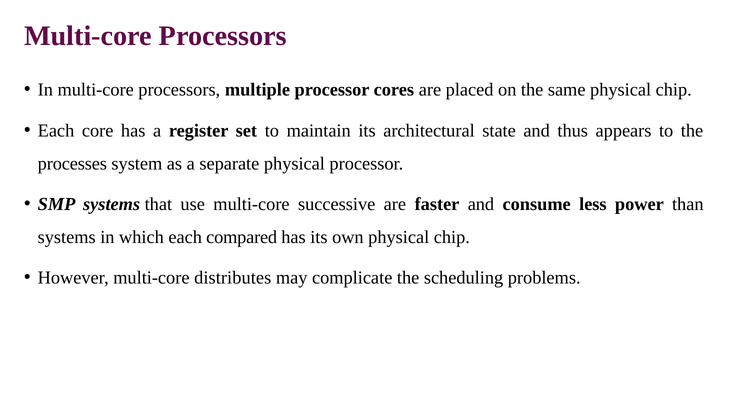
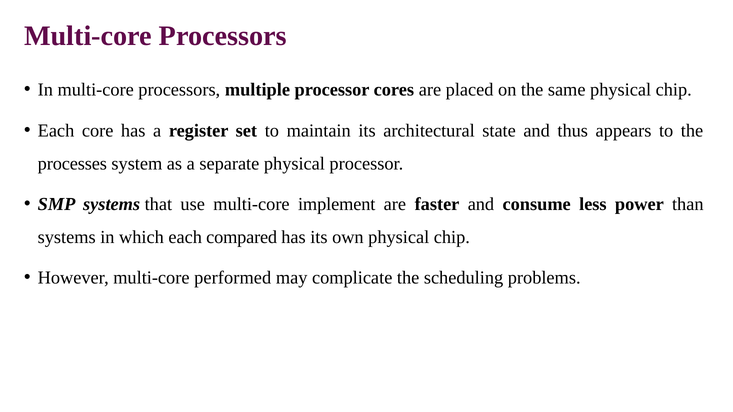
successive: successive -> implement (337, 204)
distributes: distributes -> performed (233, 278)
